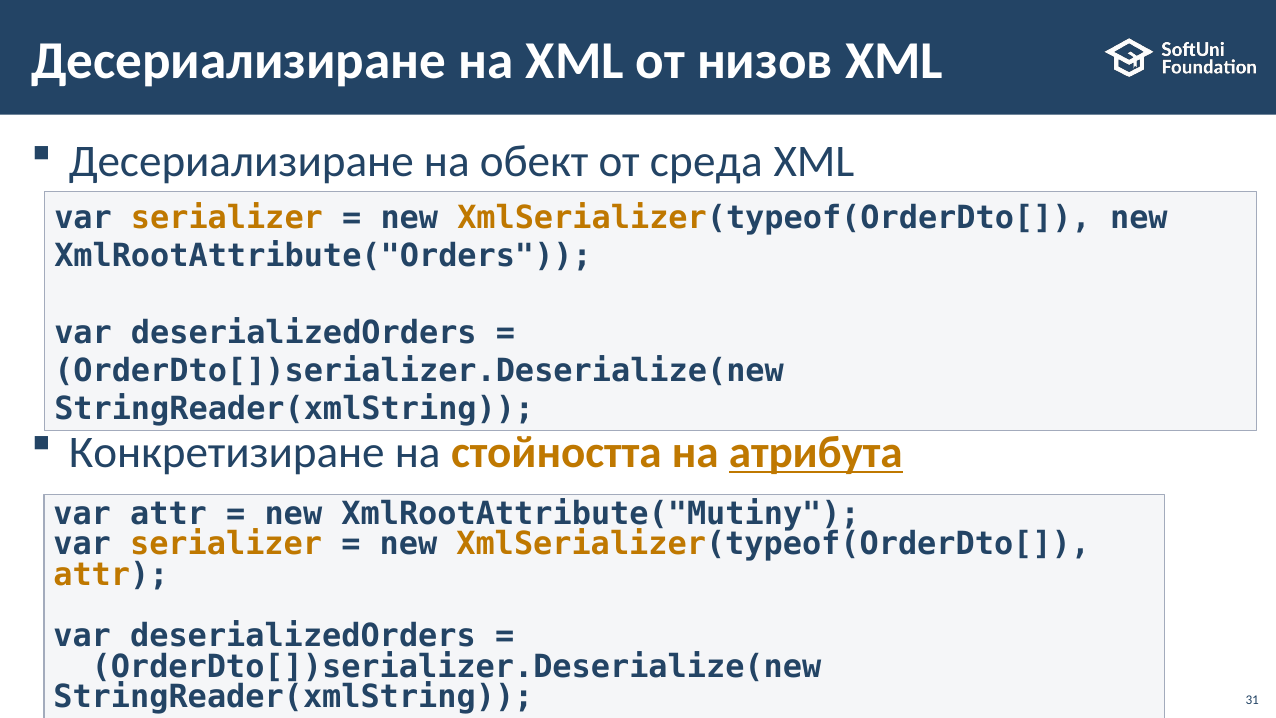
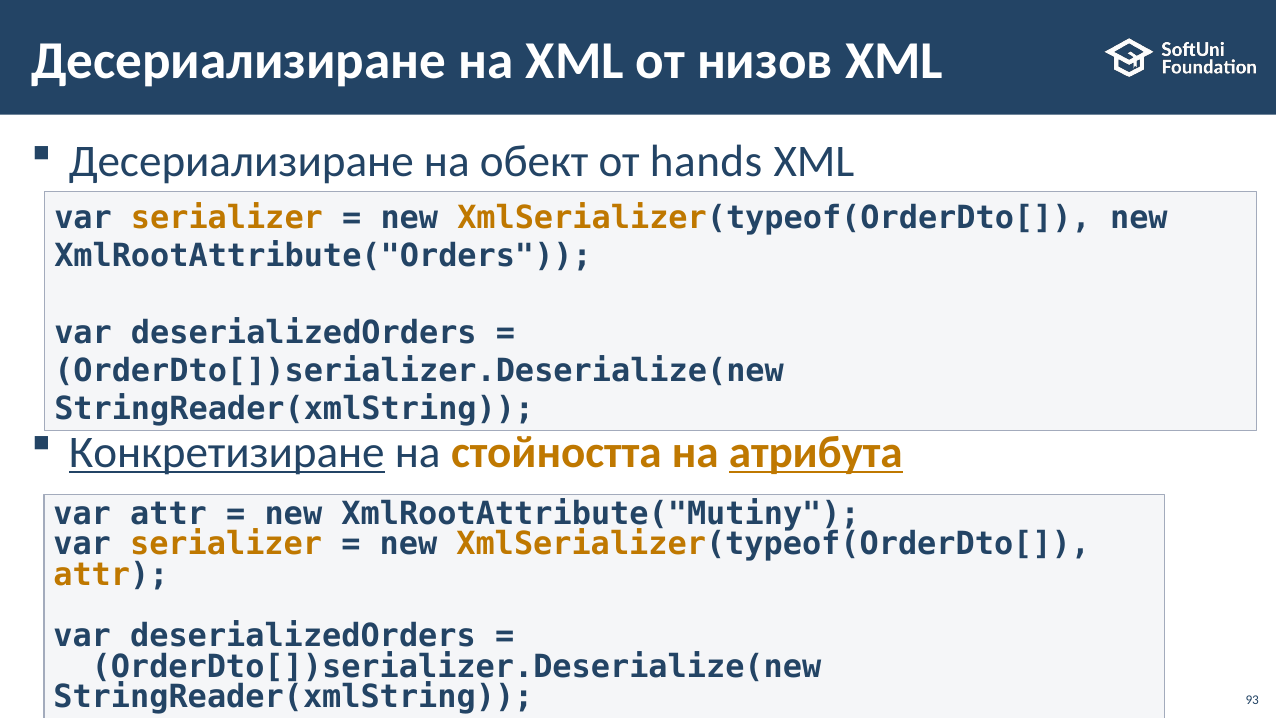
среда: среда -> hands (706, 162)
Конкретизиране underline: none -> present (227, 452)
31: 31 -> 93 (1252, 700)
